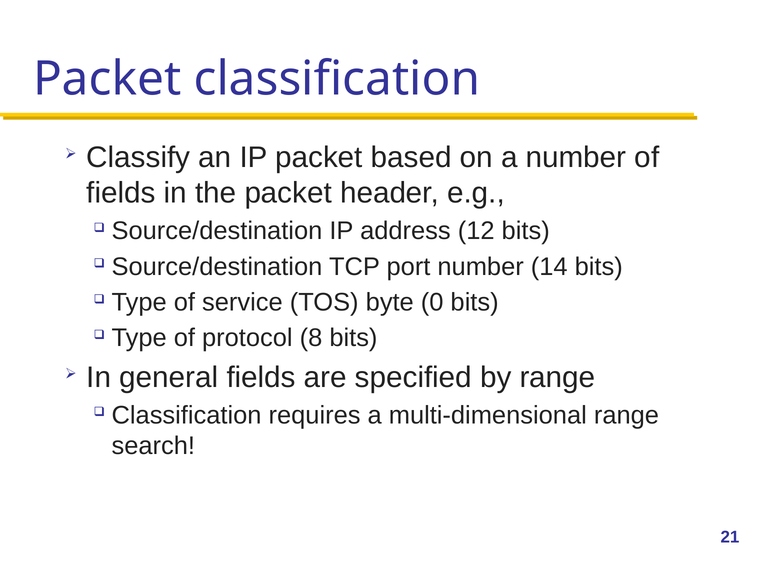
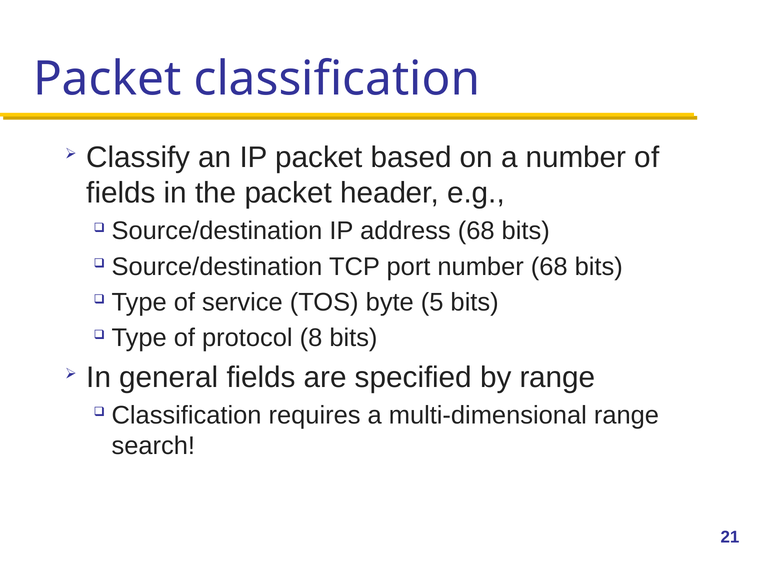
address 12: 12 -> 68 (476, 231)
number 14: 14 -> 68 (549, 267)
0: 0 -> 5 (432, 302)
